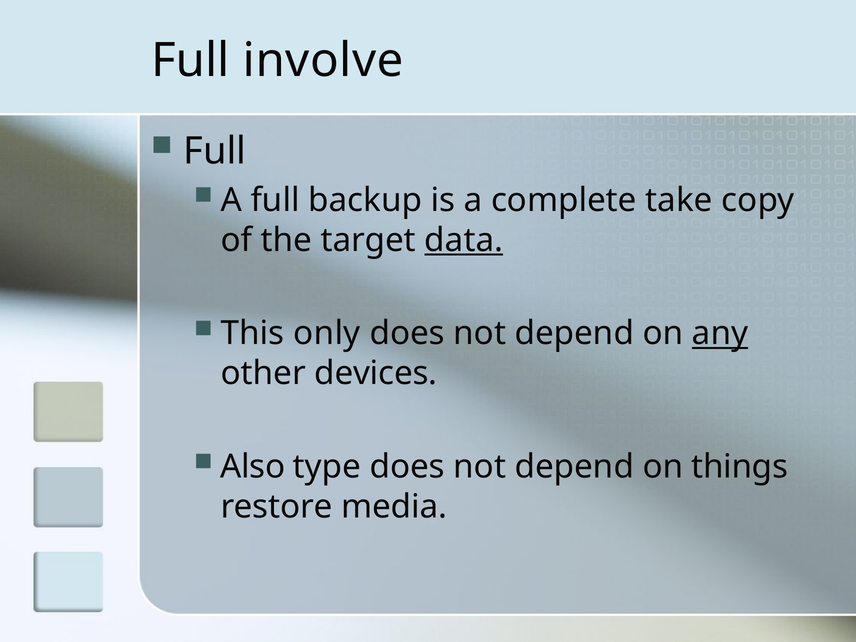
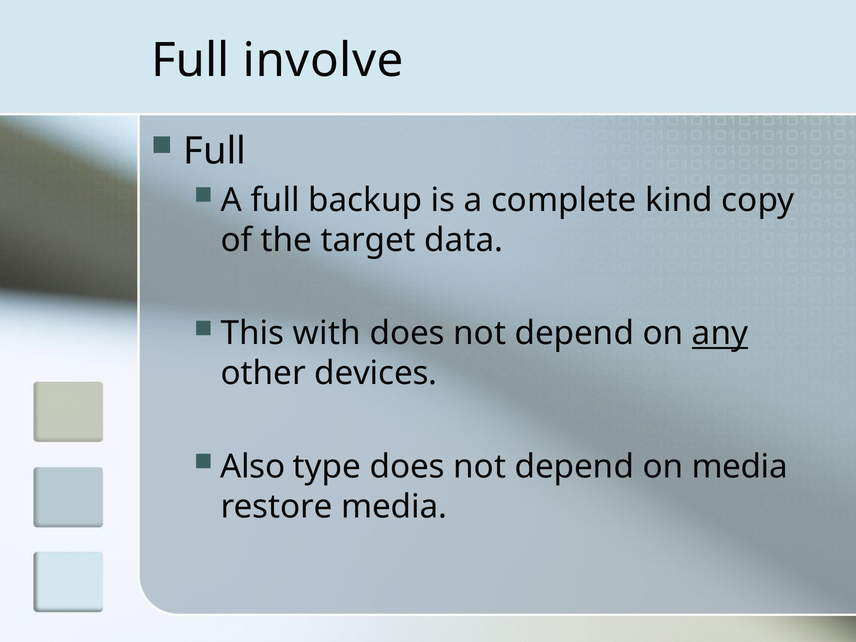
take: take -> kind (679, 200)
data underline: present -> none (464, 240)
only: only -> with (327, 333)
on things: things -> media (740, 467)
